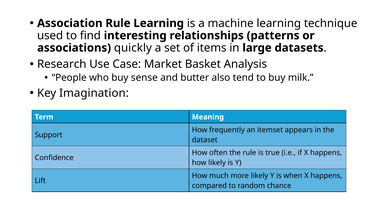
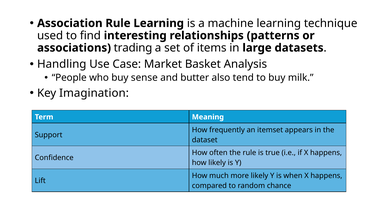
quickly: quickly -> trading (133, 48)
Research: Research -> Handling (62, 64)
